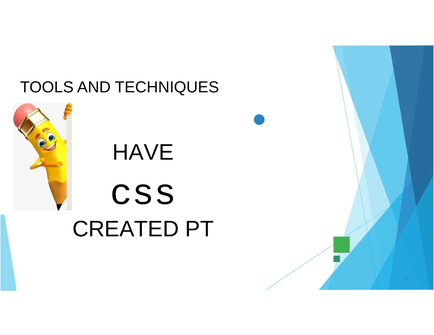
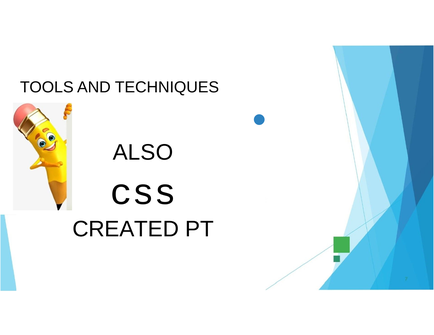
HAVE: HAVE -> ALSO (143, 153)
